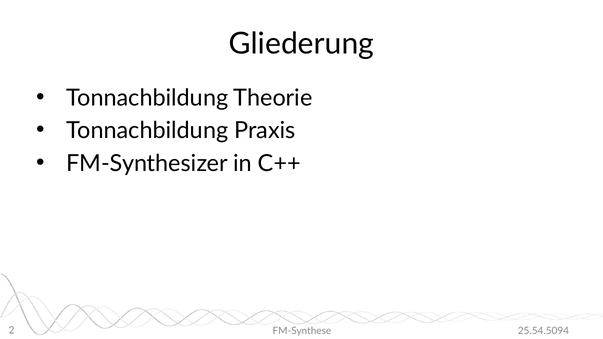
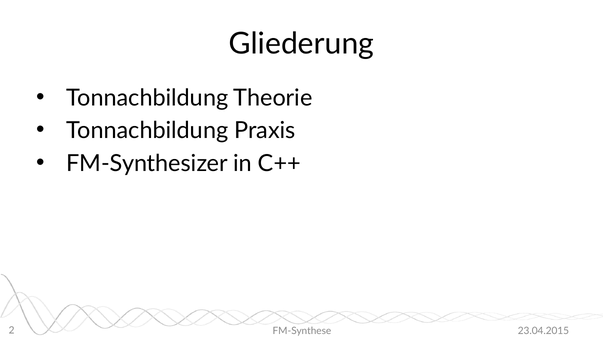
25.54.5094: 25.54.5094 -> 23.04.2015 (543, 331)
